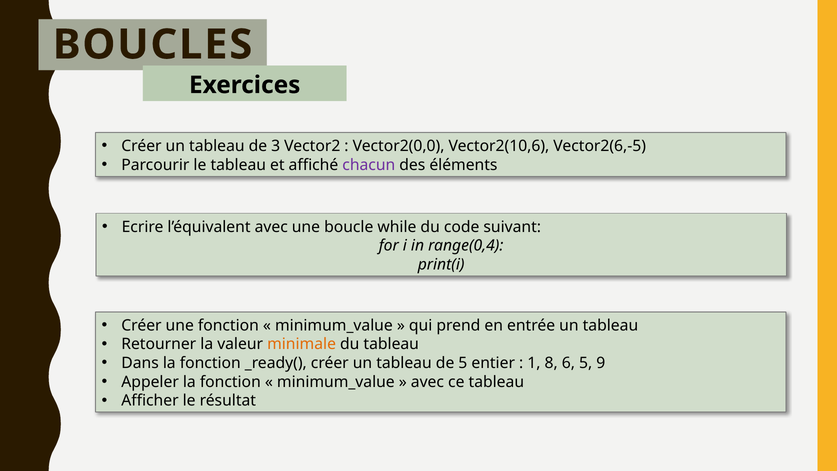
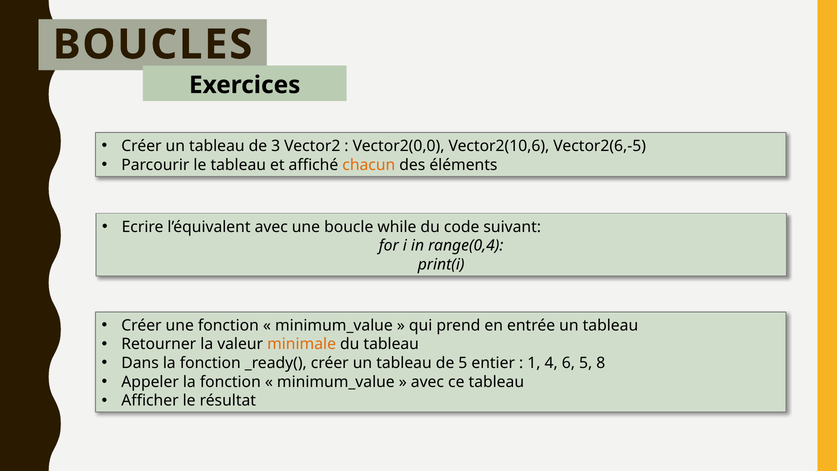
chacun colour: purple -> orange (369, 165)
8: 8 -> 4 (551, 363)
9: 9 -> 8 (601, 363)
